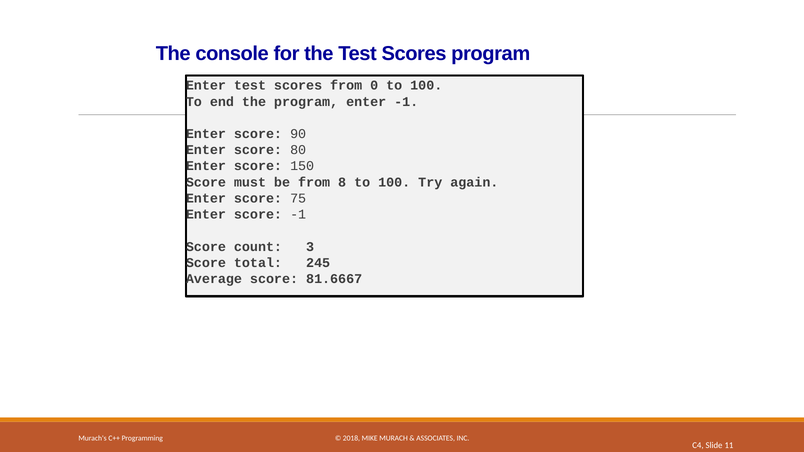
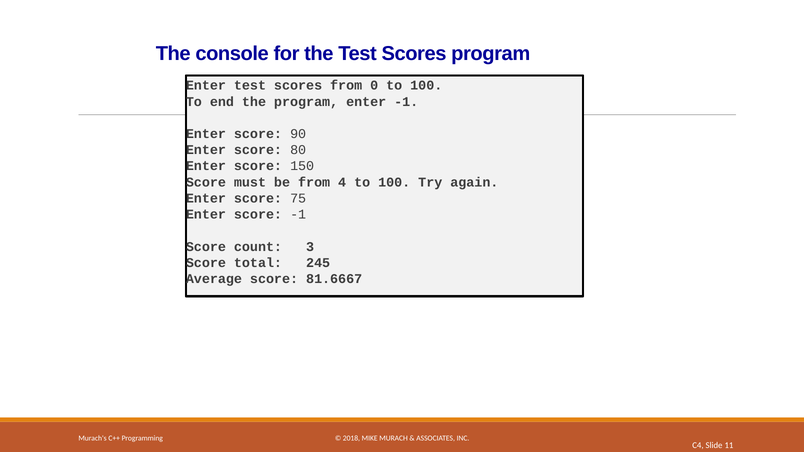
8: 8 -> 4 (342, 182)
